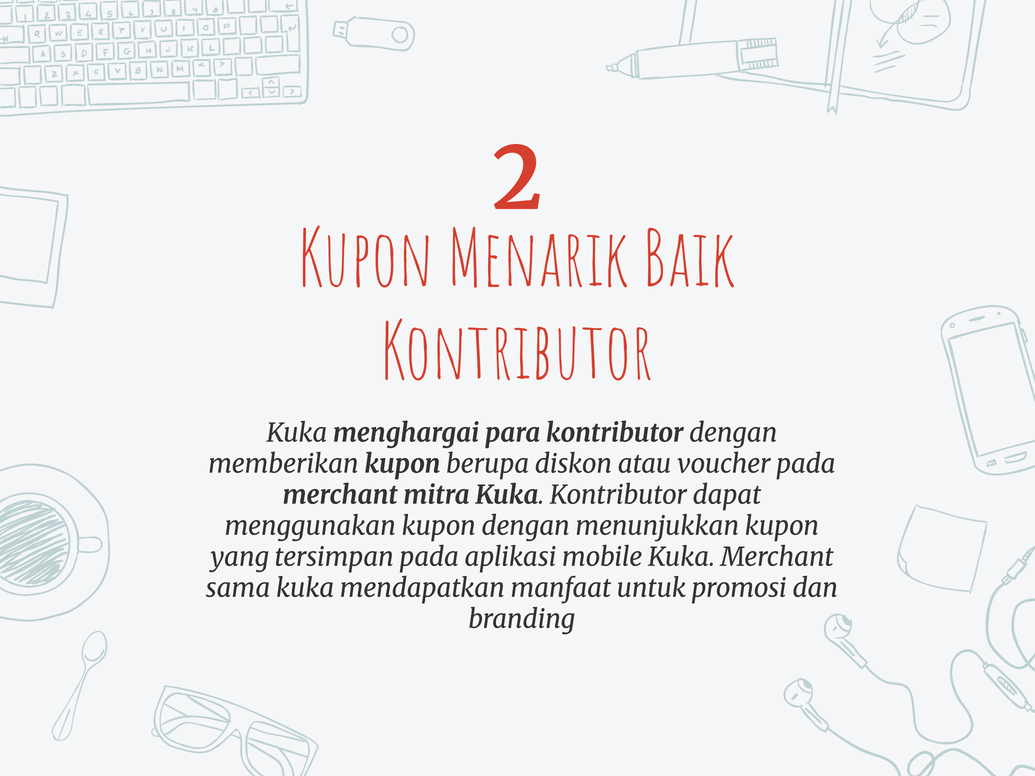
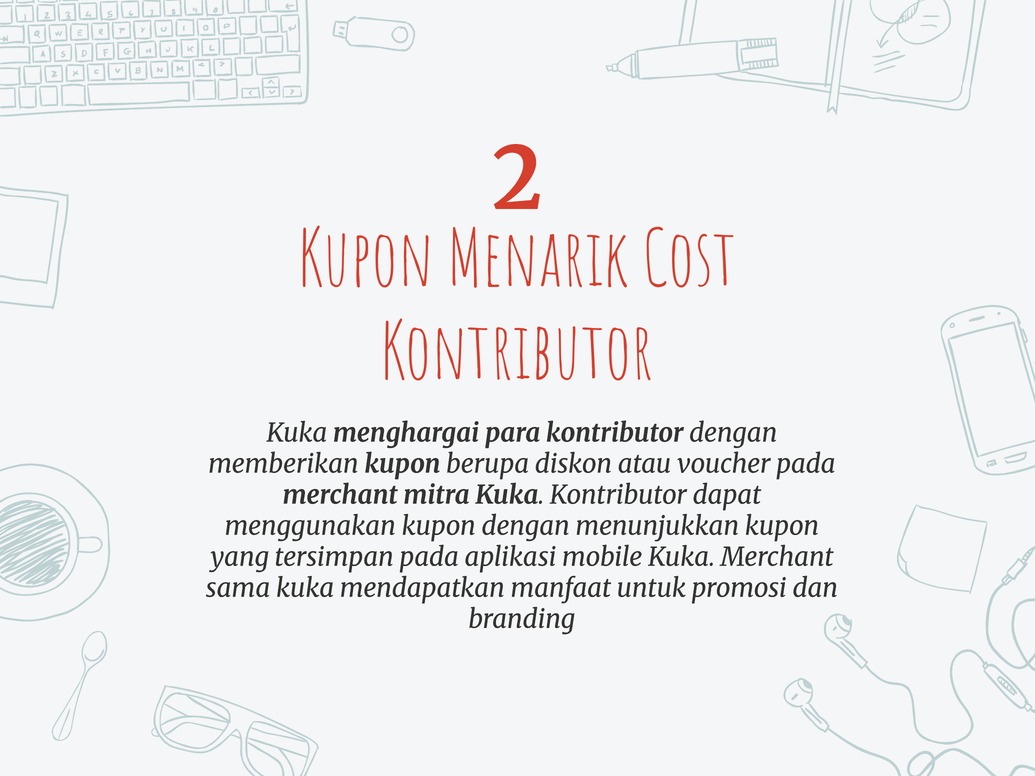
Baik: Baik -> Cost (689, 261)
